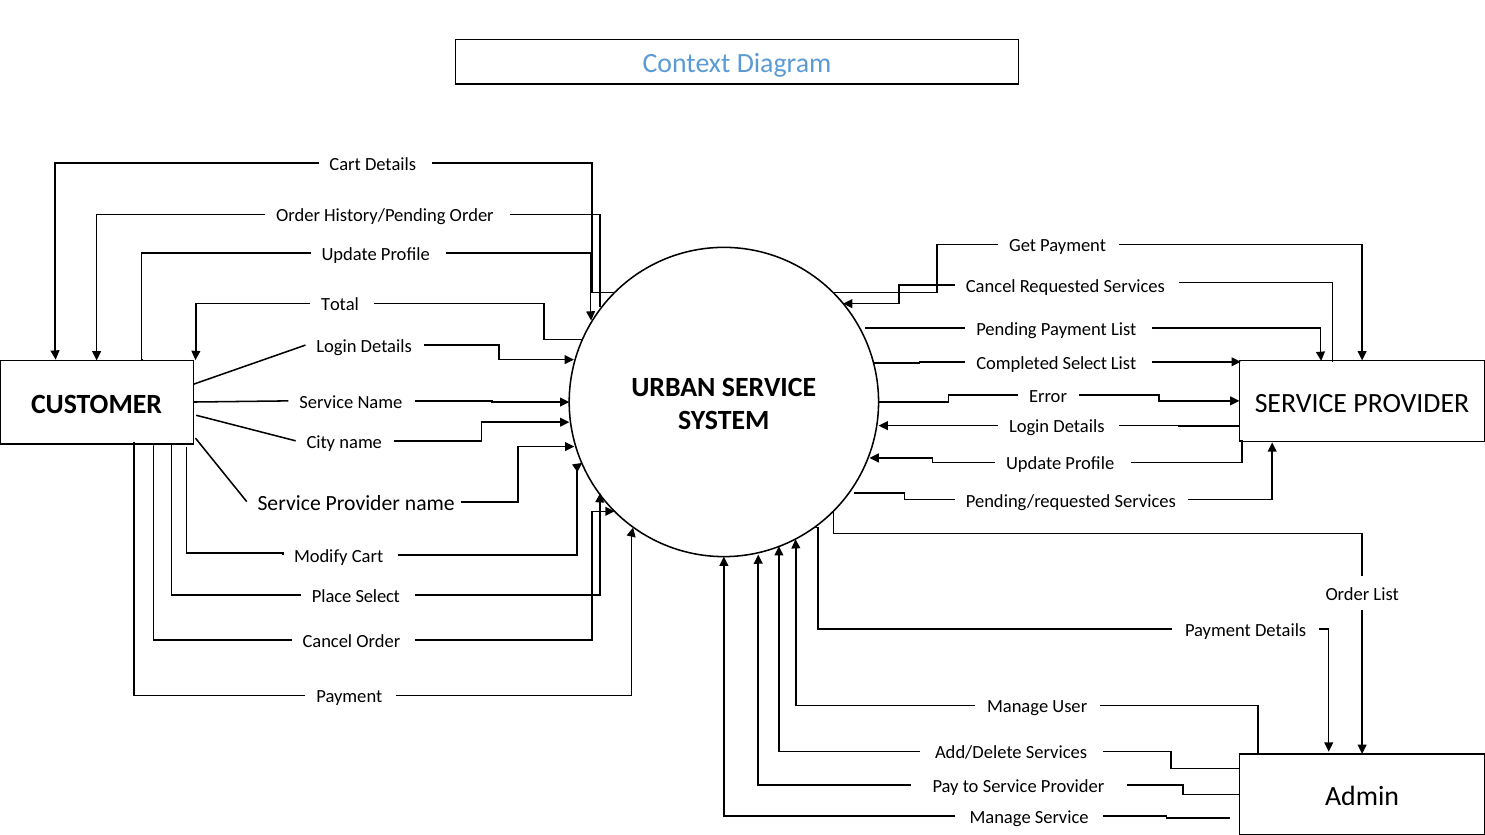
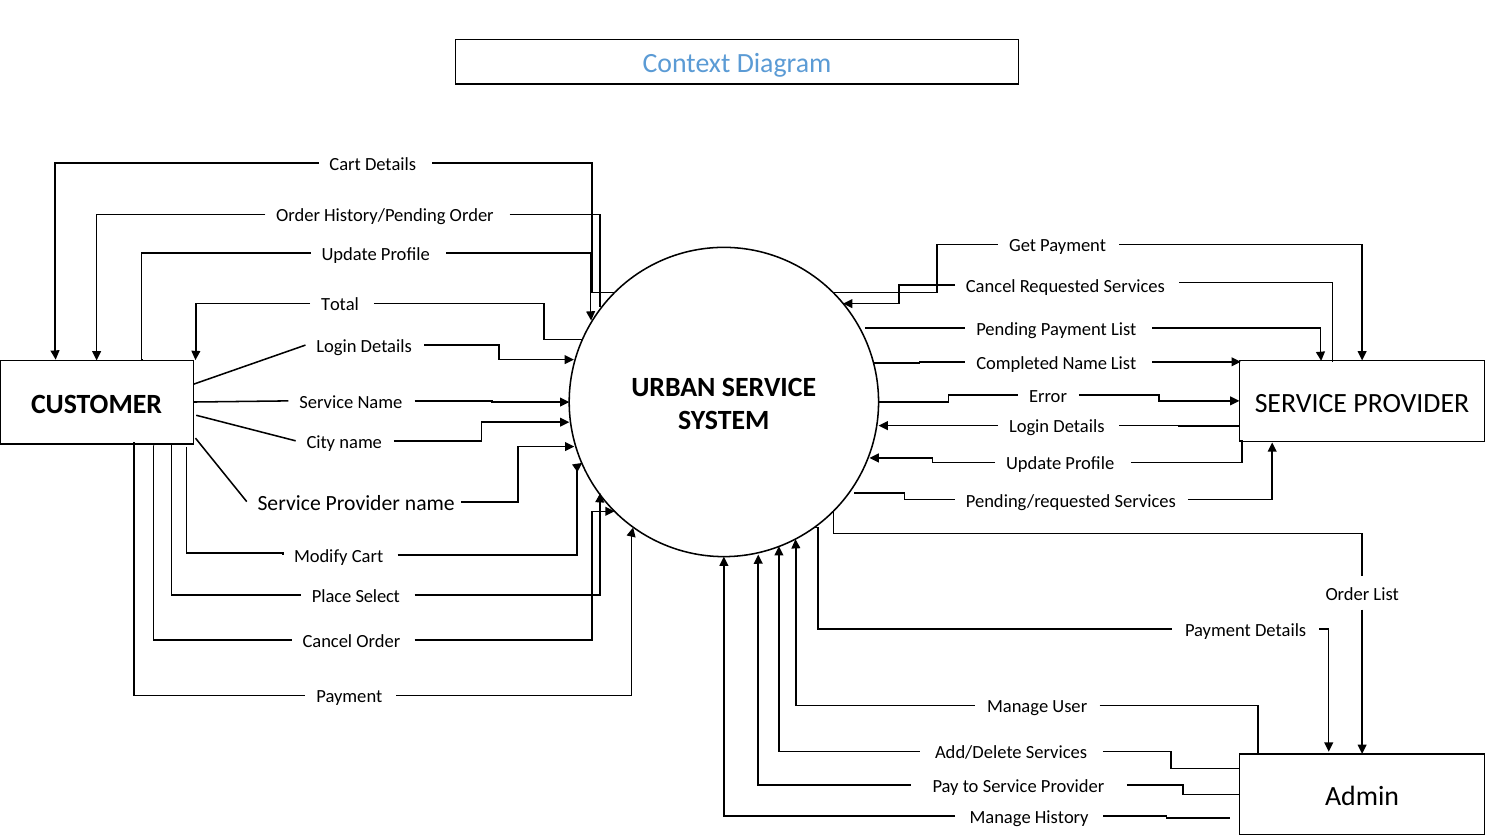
Completed Select: Select -> Name (1085, 363)
Manage Service: Service -> History (1062, 817)
